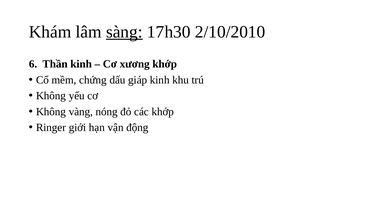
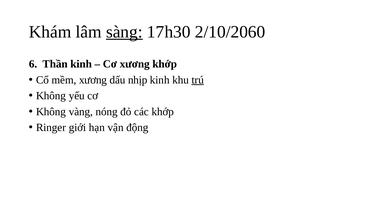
2/10/2010: 2/10/2010 -> 2/10/2060 (230, 32)
mềm chứng: chứng -> xương (93, 80)
giáp: giáp -> nhịp (138, 80)
trú underline: none -> present (198, 80)
